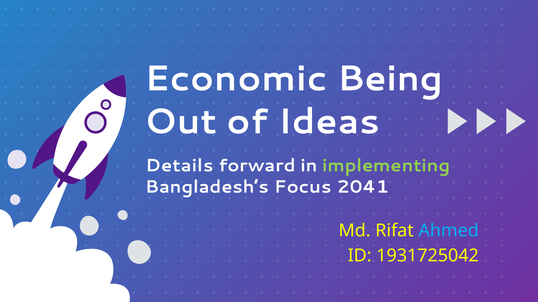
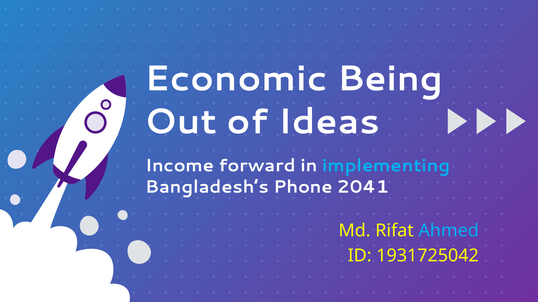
Details: Details -> Income (180, 166)
implementing colour: light green -> light blue (386, 166)
Focus: Focus -> Phone (303, 187)
